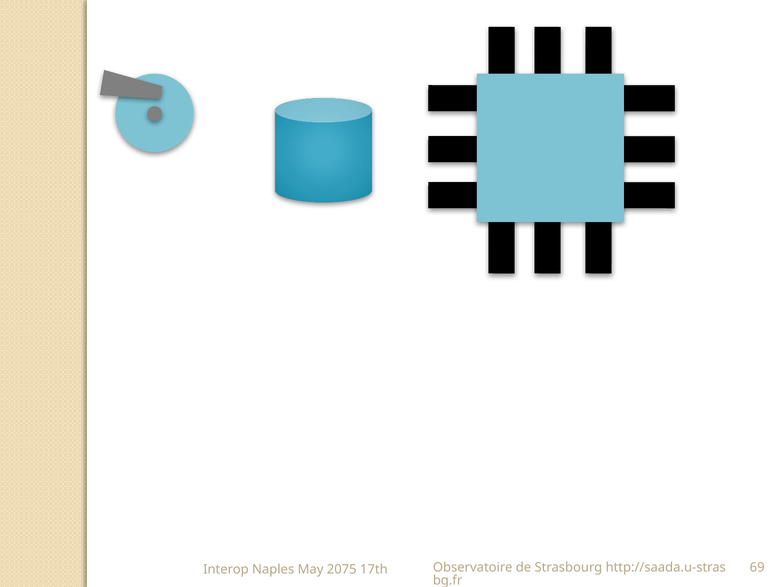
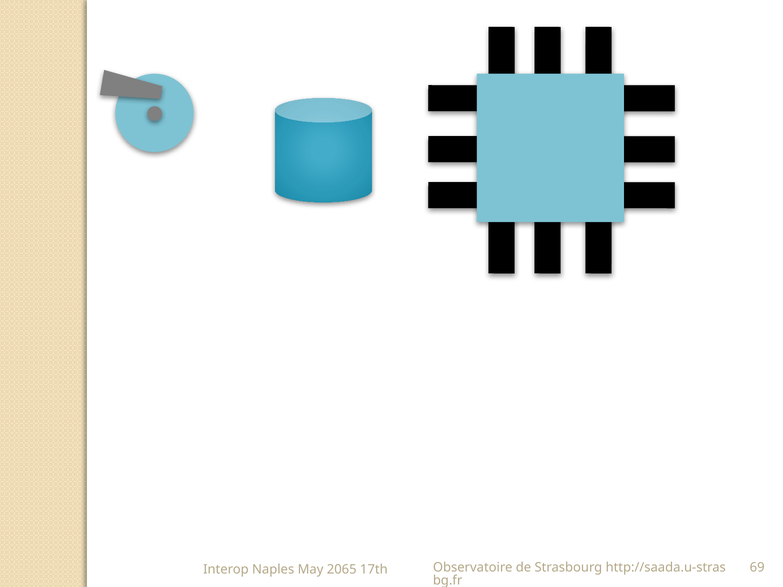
2075: 2075 -> 2065 (342, 570)
